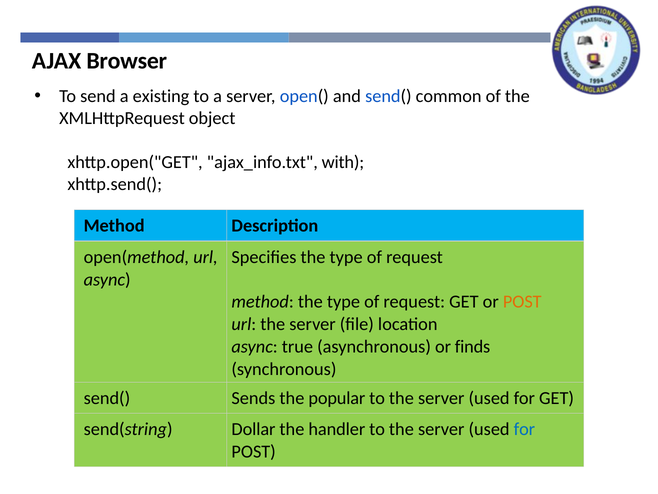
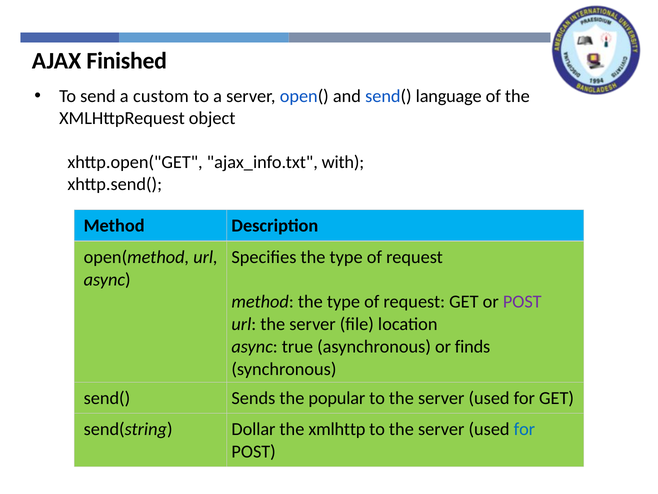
Browser: Browser -> Finished (127, 61)
existing: existing -> custom (161, 96)
common: common -> language (449, 96)
POST colour: orange -> purple (522, 302)
handler: handler -> xmlhttp (337, 429)
